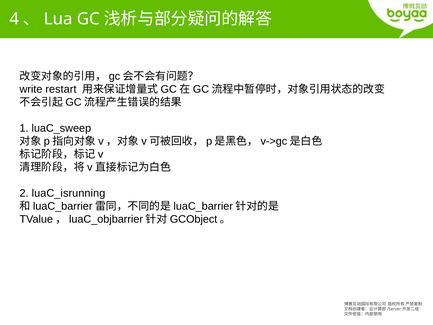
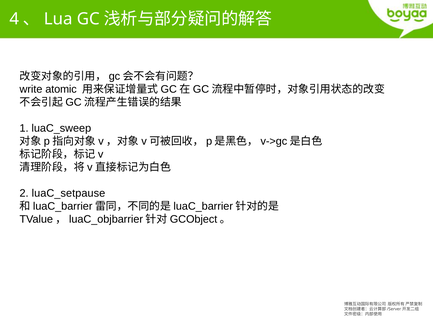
restart: restart -> atomic (61, 89)
luaC_isrunning: luaC_isrunning -> luaC_setpause (68, 193)
